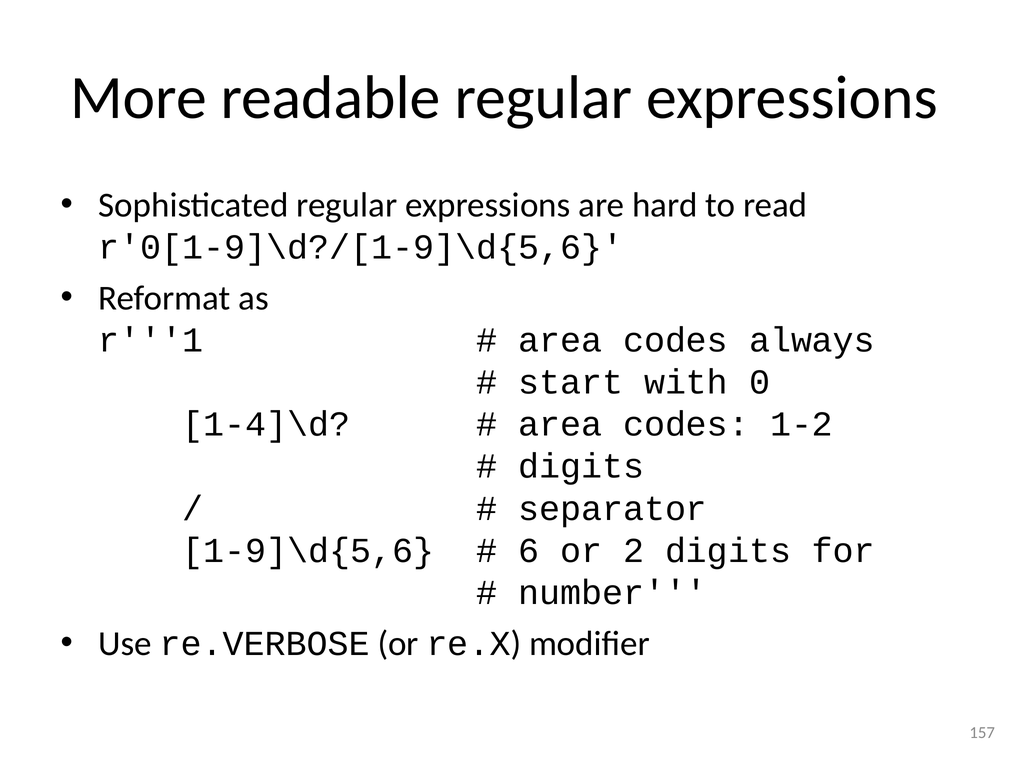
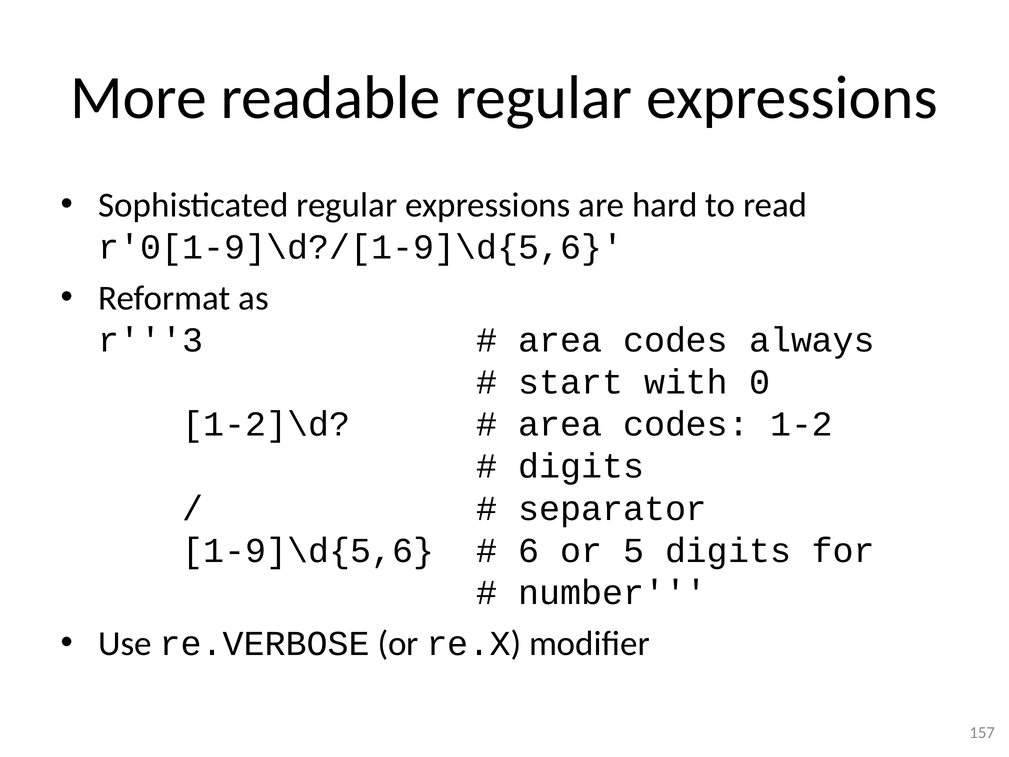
r'''1: r'''1 -> r'''3 (151, 340)
1-4]\d: 1-4]\d -> 1-2]\d (266, 424)
2: 2 -> 5 (634, 550)
